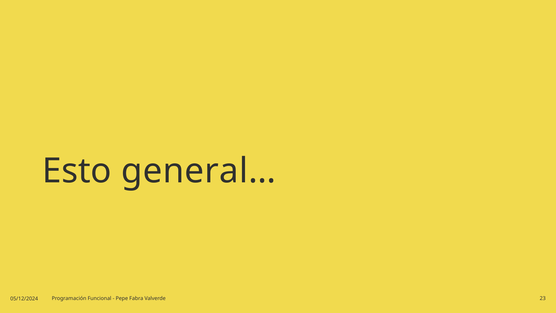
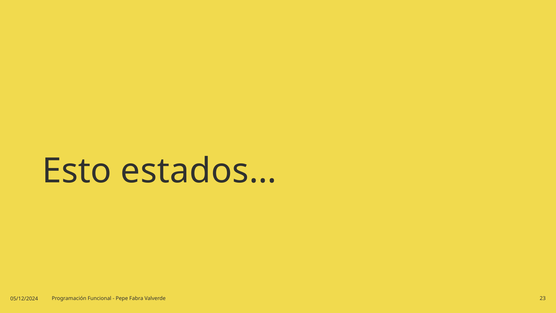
general…: general… -> estados… (199, 171)
